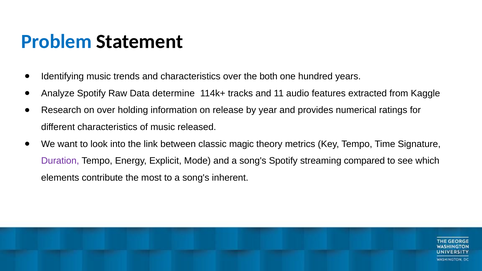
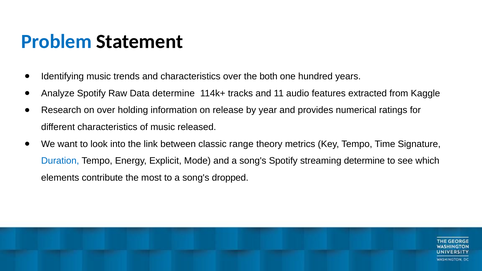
magic: magic -> range (241, 144)
Duration colour: purple -> blue (60, 161)
streaming compared: compared -> determine (364, 161)
inherent: inherent -> dropped (230, 178)
